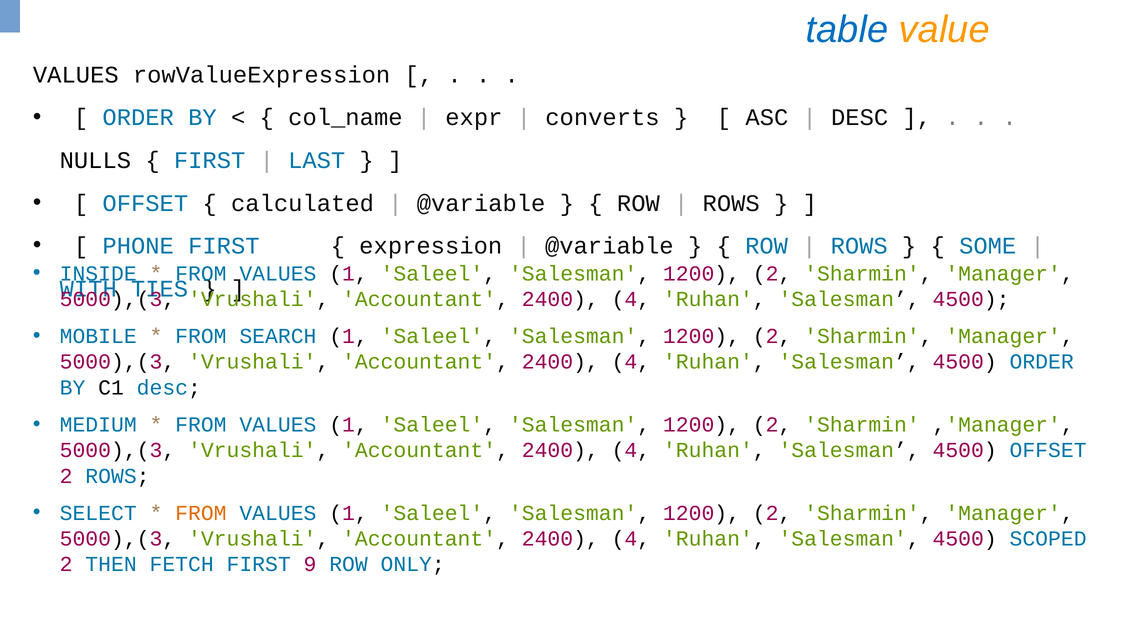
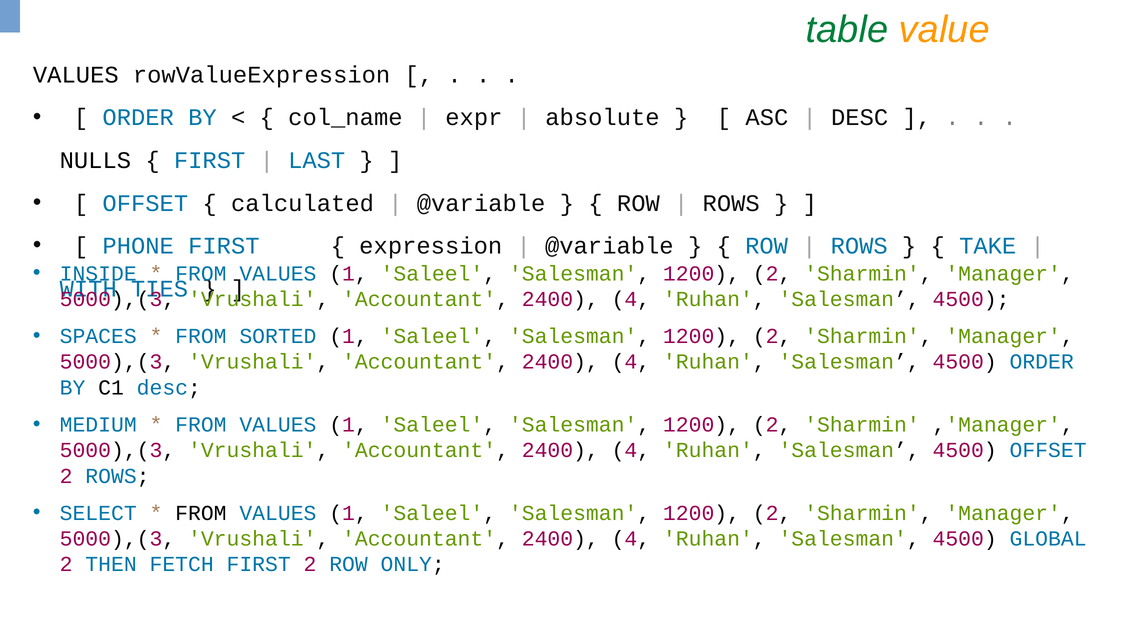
table colour: blue -> green (847, 30)
converts: converts -> absolute (602, 118)
SOME: SOME -> TAKE (988, 246)
MOBILE: MOBILE -> SPACES (98, 336)
SEARCH: SEARCH -> SORTED (278, 336)
FROM colour: orange -> black (201, 513)
SCOPED: SCOPED -> GLOBAL (1048, 539)
FIRST 9: 9 -> 2 (310, 564)
